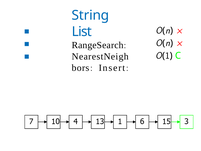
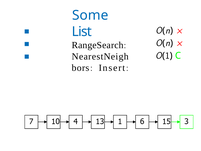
String: String -> Some (90, 15)
